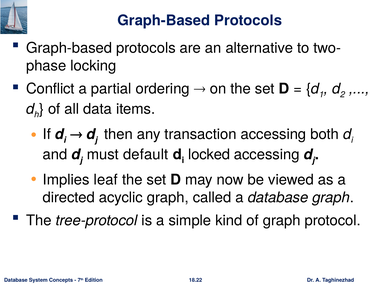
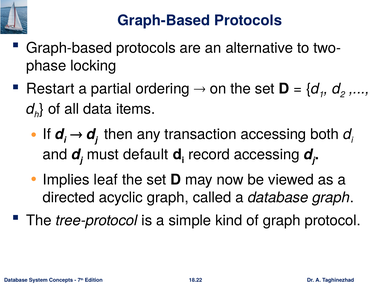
Conflict: Conflict -> Restart (50, 89)
locked: locked -> record (209, 154)
